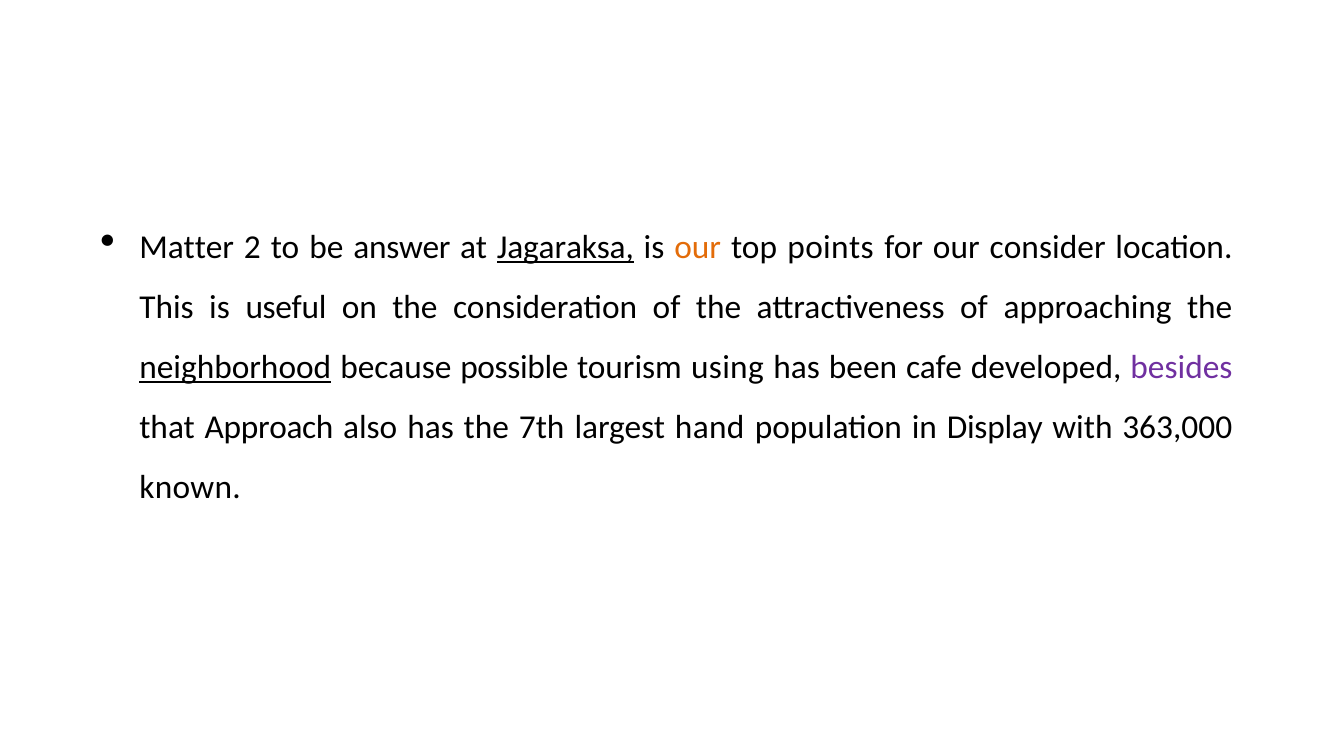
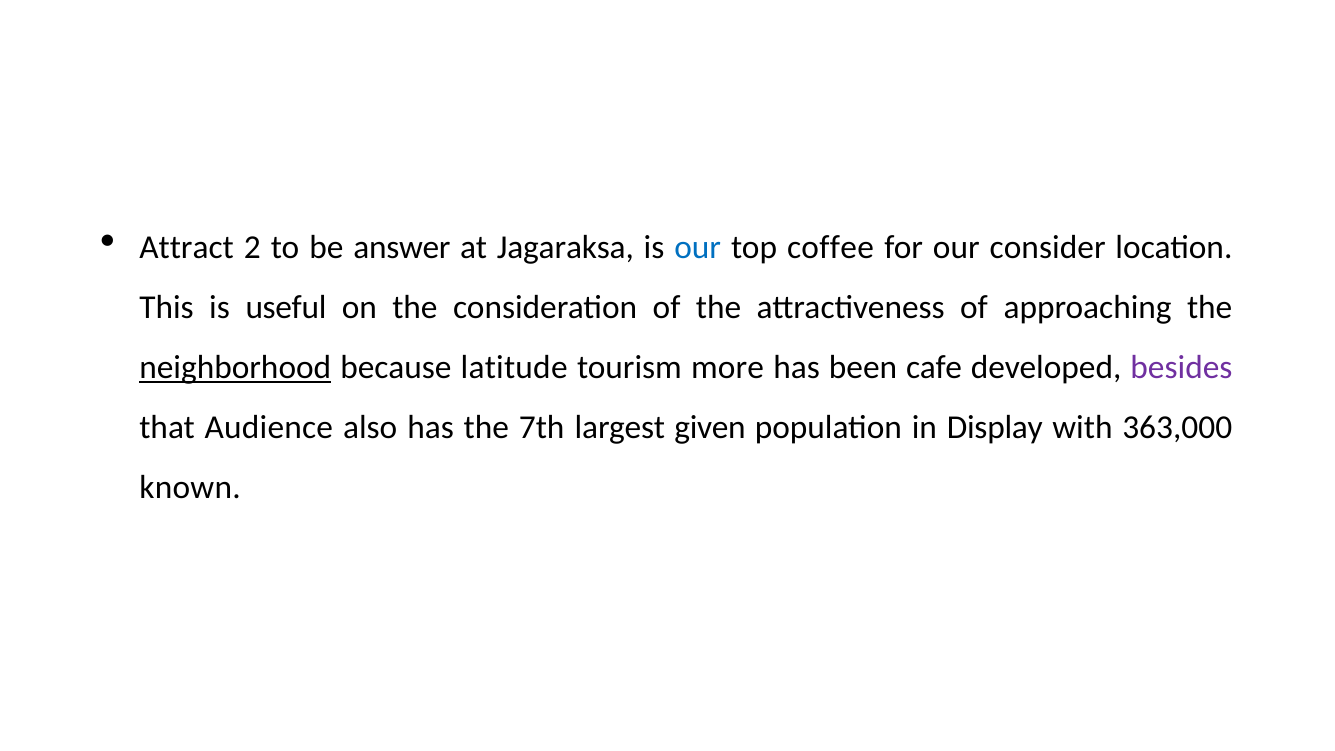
Matter: Matter -> Attract (187, 247)
Jagaraksa underline: present -> none (565, 247)
our colour: orange -> blue (698, 247)
points: points -> coffee (830, 247)
possible: possible -> latitude (514, 367)
using: using -> more (727, 367)
Approach: Approach -> Audience (269, 428)
hand: hand -> given (710, 428)
